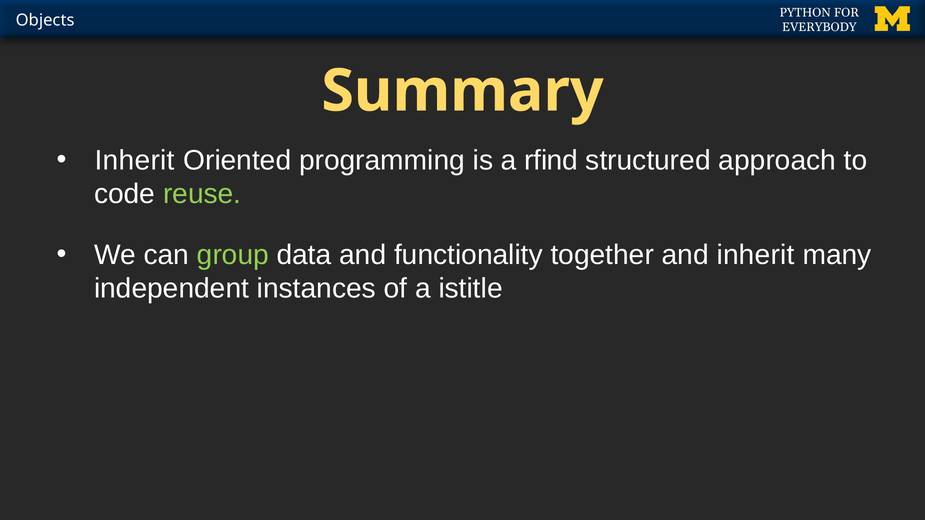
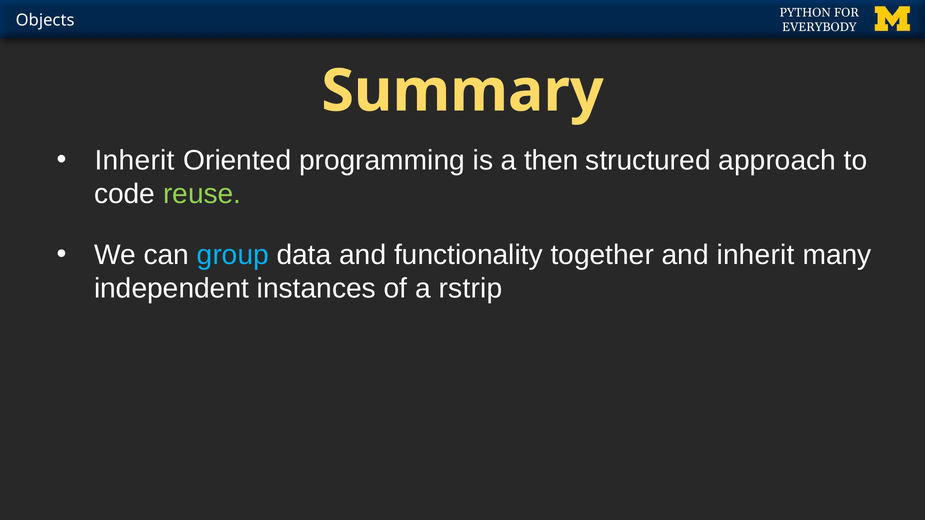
rfind: rfind -> then (551, 160)
group colour: light green -> light blue (233, 255)
istitle: istitle -> rstrip (471, 289)
